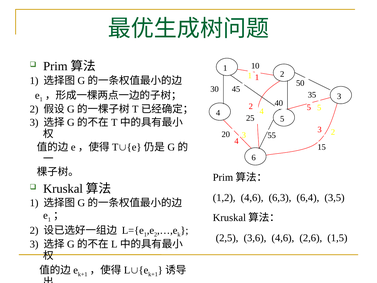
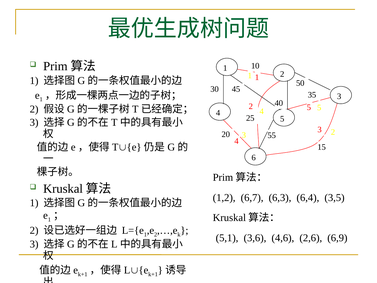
1,2 4,6: 4,6 -> 6,7 (252, 197)
2,5: 2,5 -> 5,1 (227, 238)
1,5: 1,5 -> 6,9 (337, 238)
